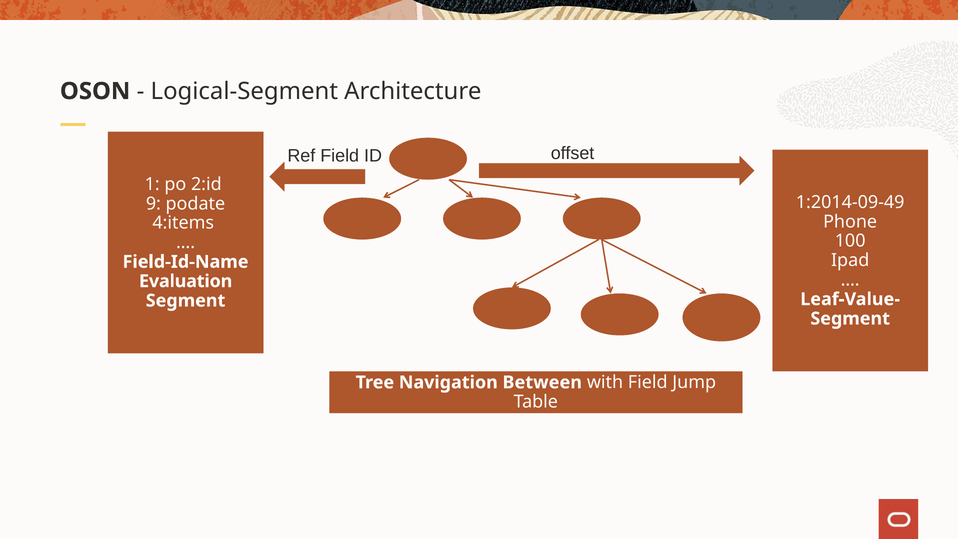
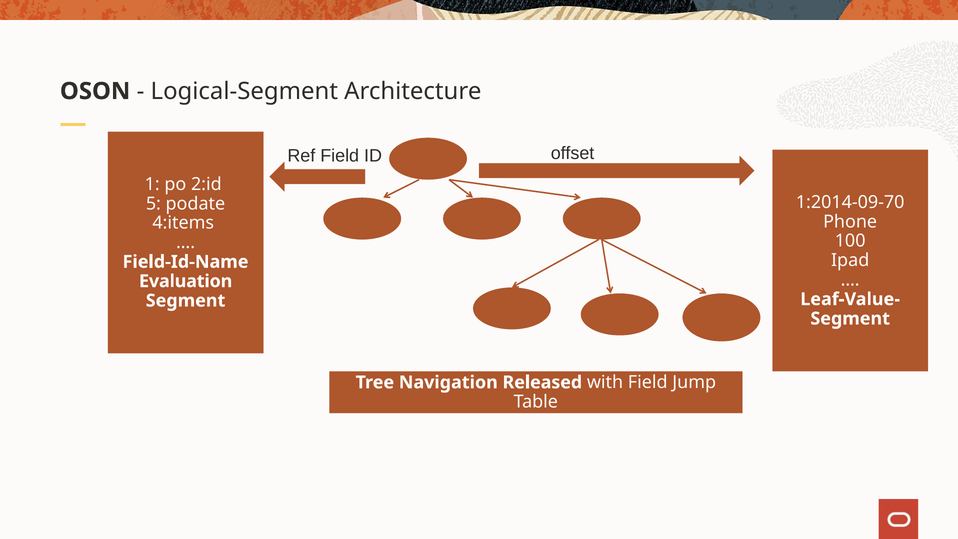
1:2014-09-49: 1:2014-09-49 -> 1:2014-09-70 (850, 202)
9: 9 -> 5 (153, 204)
Between: Between -> Released (542, 382)
